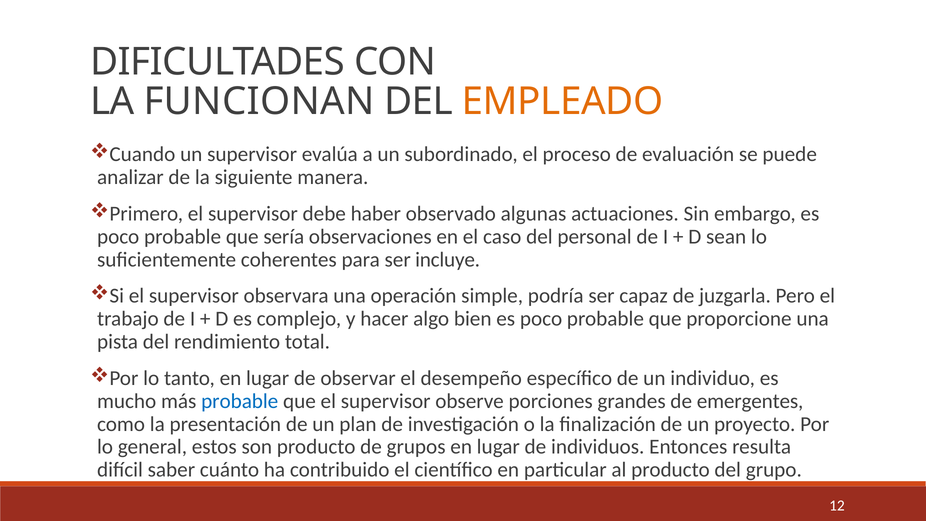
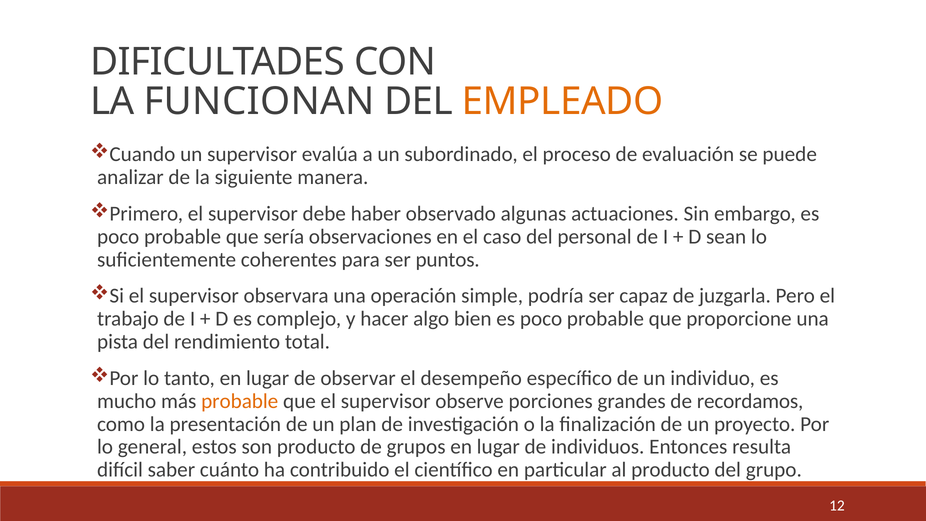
incluye: incluye -> puntos (448, 259)
probable colour: blue -> orange (240, 401)
emergentes: emergentes -> recordamos (750, 401)
